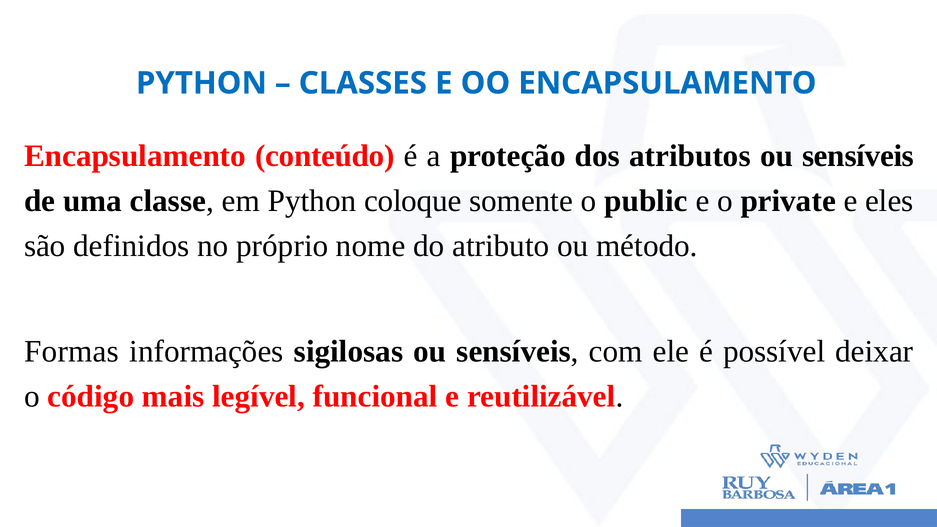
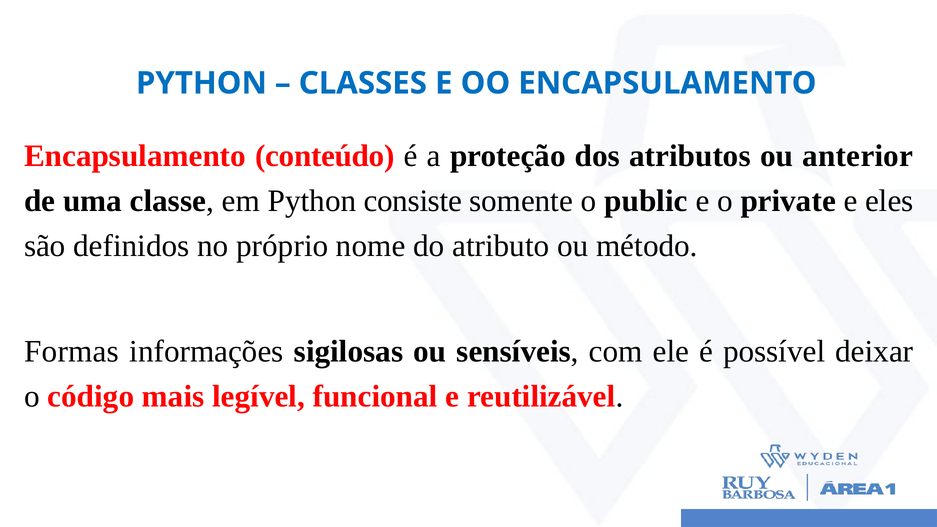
atributos ou sensíveis: sensíveis -> anterior (858, 156)
coloque: coloque -> consiste (413, 201)
